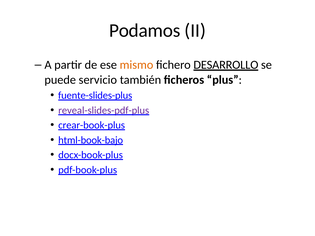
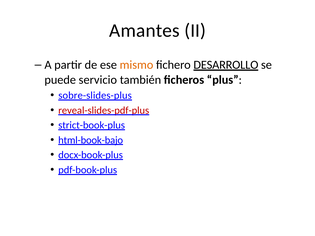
Podamos: Podamos -> Amantes (144, 30)
fuente-slides-plus: fuente-slides-plus -> sobre-slides-plus (95, 96)
reveal-slides-pdf-plus colour: purple -> red (104, 110)
crear-book-plus: crear-book-plus -> strict-book-plus (92, 125)
